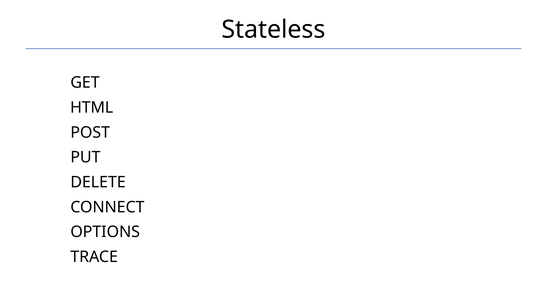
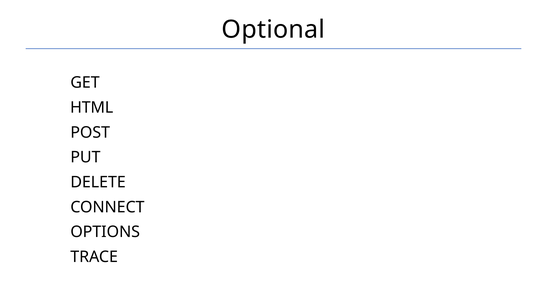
Stateless: Stateless -> Optional (273, 30)
